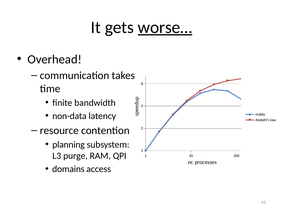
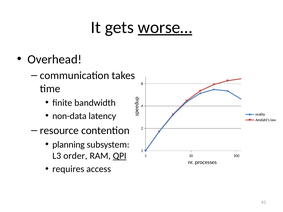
purge: purge -> order (75, 156)
QPI underline: none -> present (120, 156)
domains: domains -> requires (68, 169)
